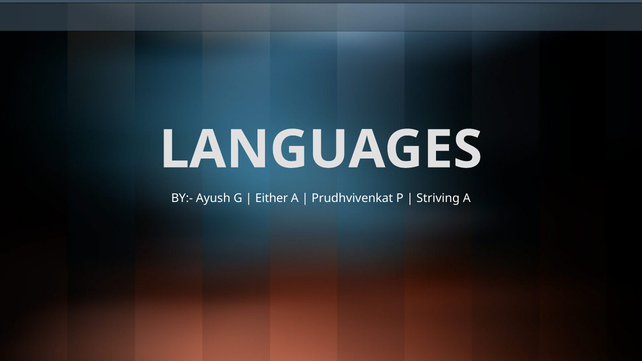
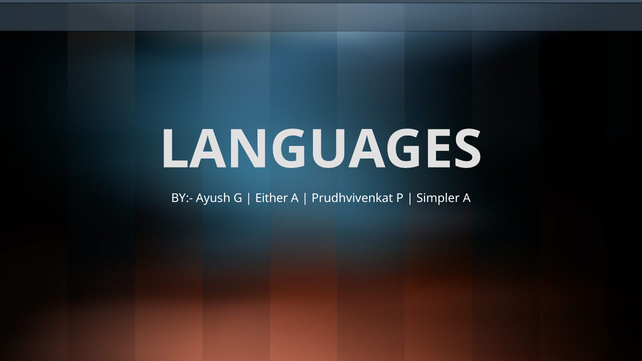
Striving: Striving -> Simpler (438, 199)
